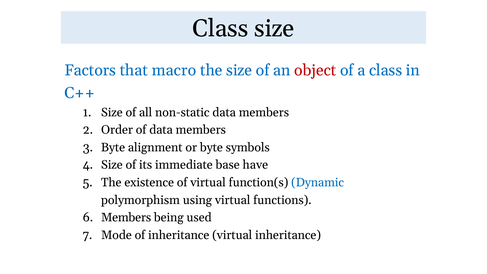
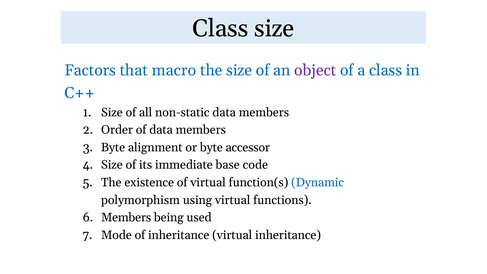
object colour: red -> purple (315, 70)
symbols: symbols -> accessor (248, 147)
have: have -> code (255, 165)
